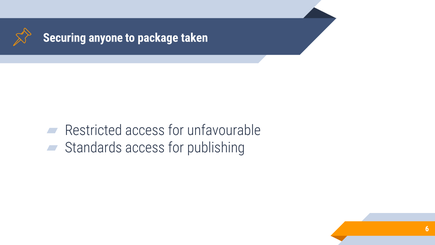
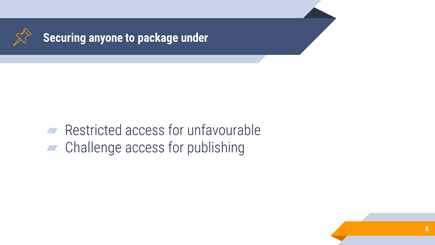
taken: taken -> under (195, 38)
Standards: Standards -> Challenge (93, 148)
